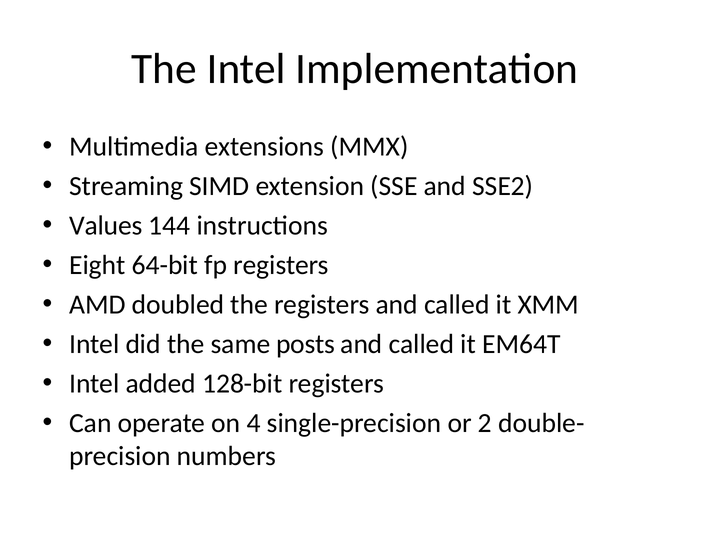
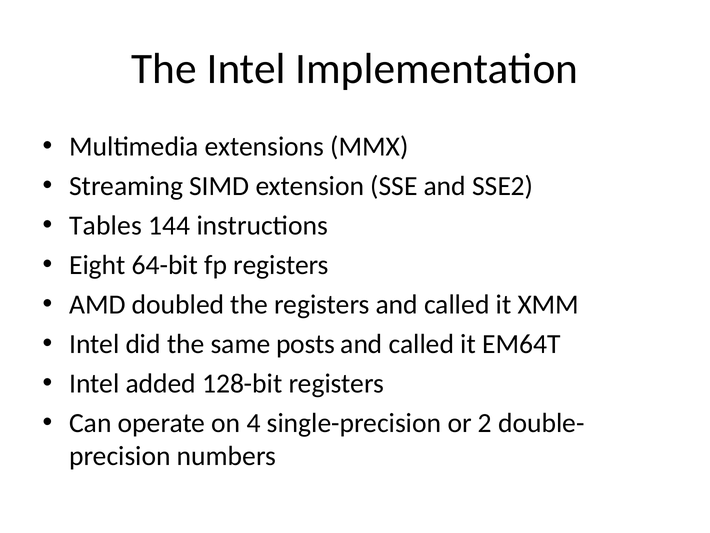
Values: Values -> Tables (106, 225)
